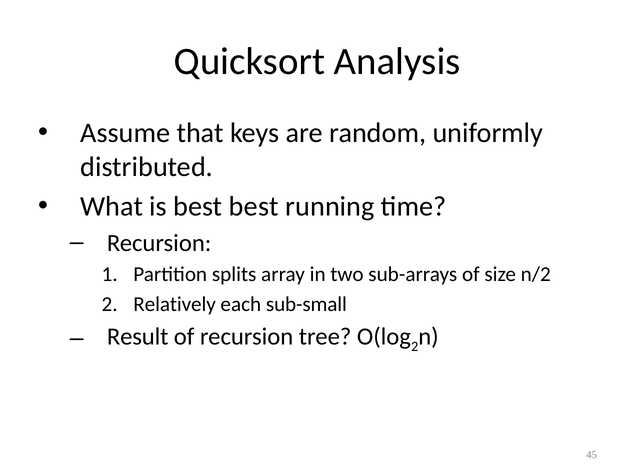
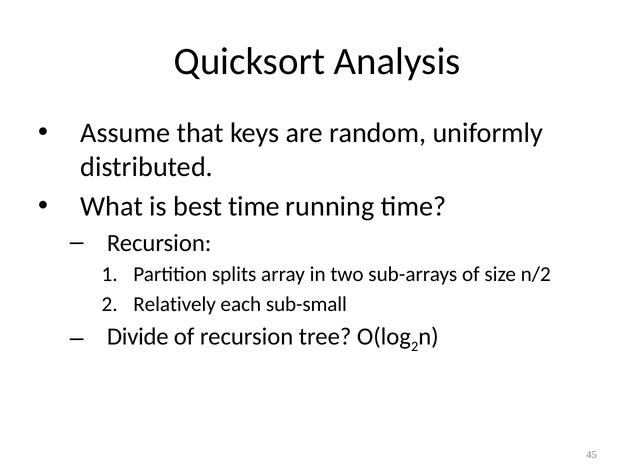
best best: best -> time (254, 207)
Result: Result -> Divide (138, 337)
